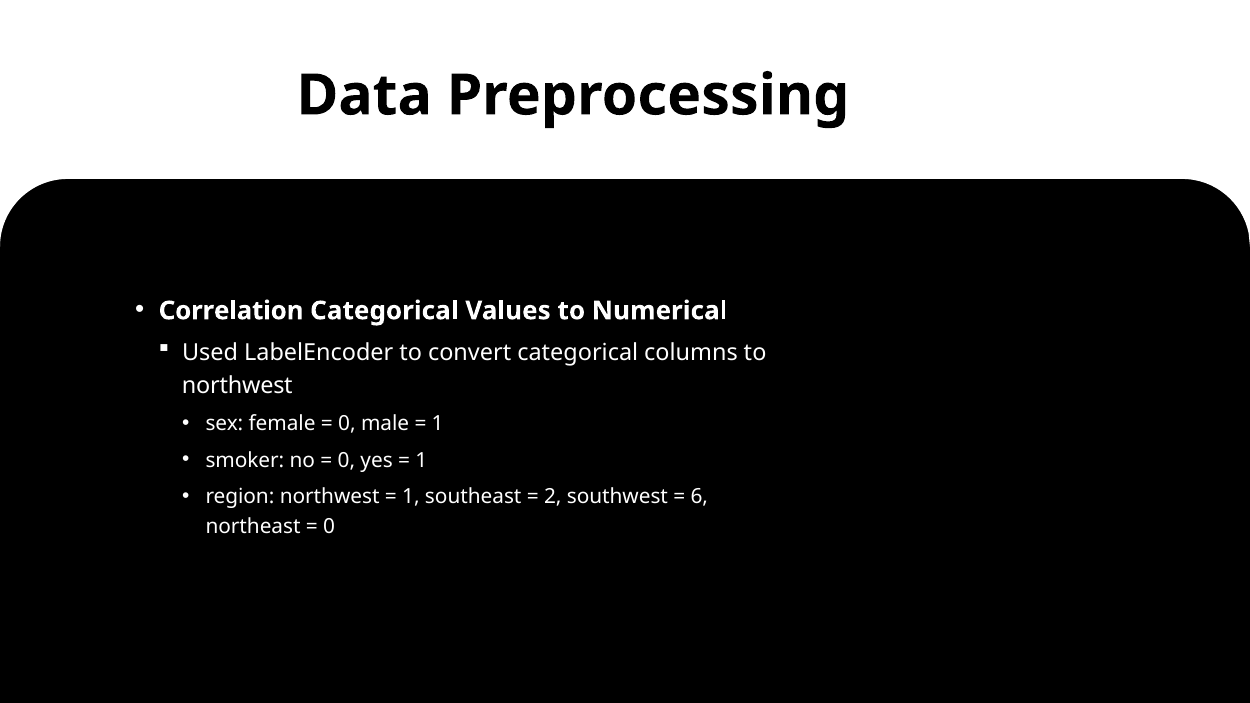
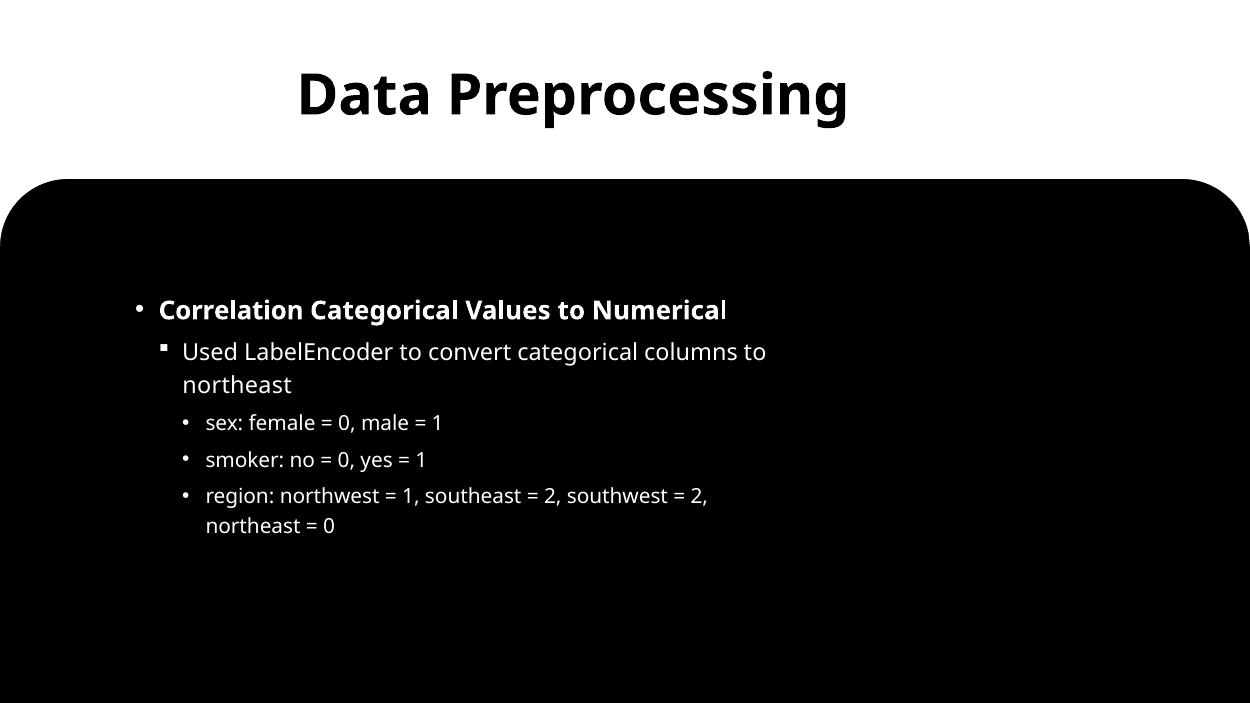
northwest: northwest -> northeast (237, 386)
6: 6 -> 2 (699, 497)
